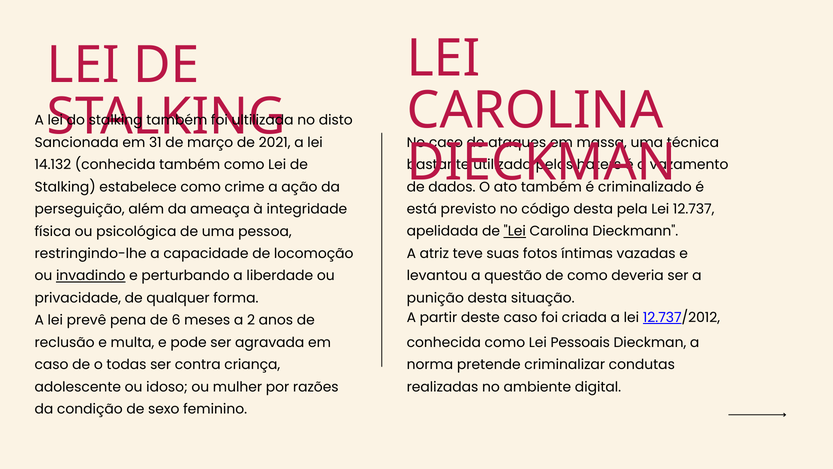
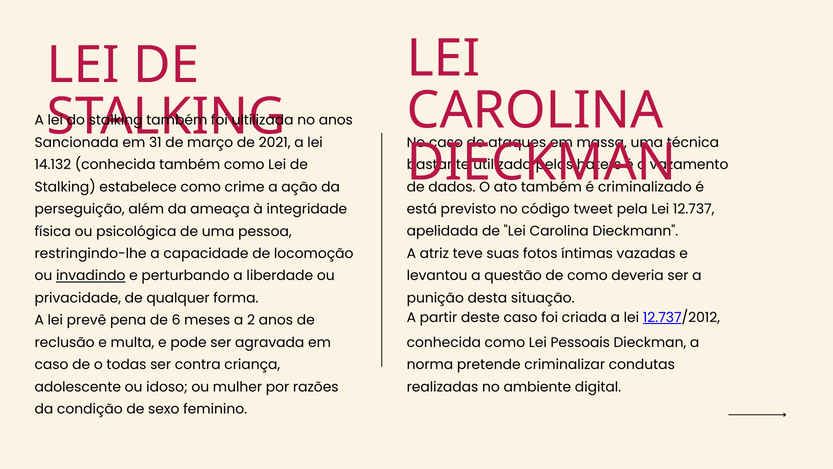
no disto: disto -> anos (336, 120)
código desta: desta -> tweet (593, 209)
Lei underline: present -> none (515, 231)
